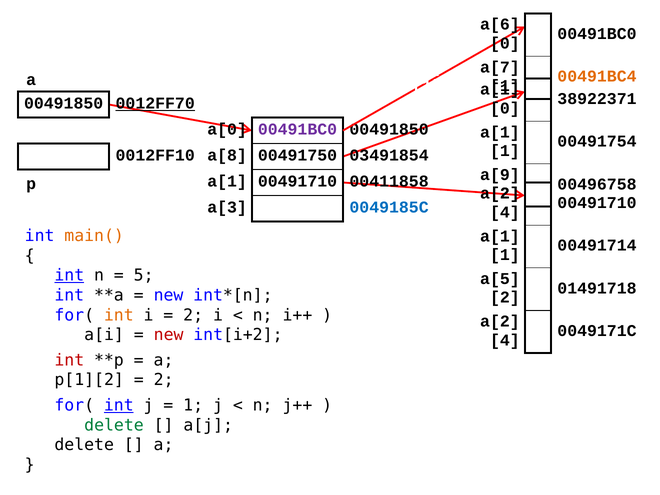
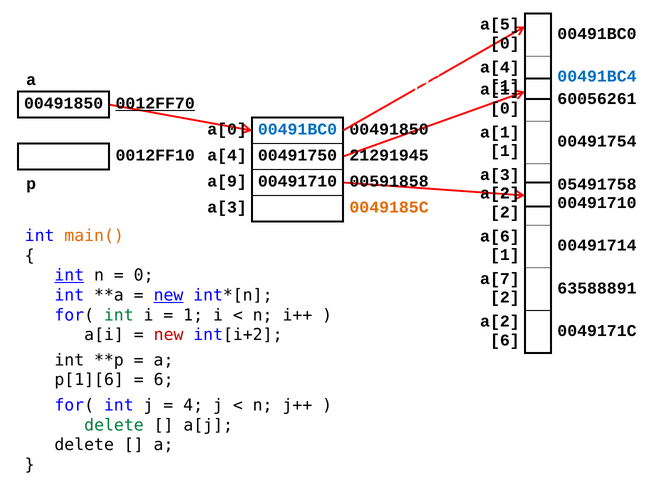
a[6: a[6 -> a[5 (500, 25)
a[7: a[7 -> a[4 (500, 67)
00491BC4 colour: orange -> blue (597, 77)
38922371: 38922371 -> 60056261 (597, 99)
00491BC0 colour: purple -> blue (297, 129)
a[8: a[8 -> a[4 (227, 155)
03491854: 03491854 -> 21291945 (389, 155)
a[9: a[9 -> a[3 (500, 175)
p[2 a[1: a[1 -> a[9 (227, 181)
00411858: 00411858 -> 00591858 (389, 181)
00496758: 00496758 -> 05491758 (597, 184)
0049185C colour: blue -> orange (389, 207)
4: 4 -> 2 (505, 212)
a[1: a[1 -> a[6 (500, 236)
5: 5 -> 0 (144, 275)
a[5: a[5 -> a[7 (500, 279)
01491718: 01491718 -> 63588891 (597, 288)
new underline: none -> present (169, 295)
int colour: orange -> green (119, 315)
2: 2 -> 1 (193, 315)
4: 4 -> 6 (505, 340)
int colour: red -> black (69, 360)
p[1][2: p[1][2 -> p[1][6 (89, 380)
2: 2 -> 6 (164, 380)
int underline: present -> none (119, 405)
1: 1 -> 4 (193, 405)
